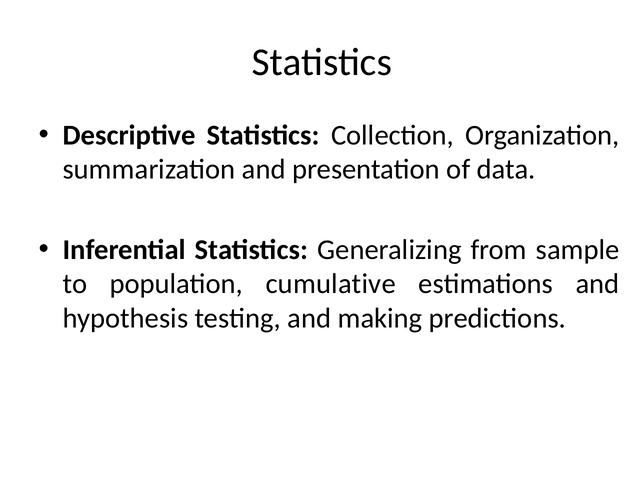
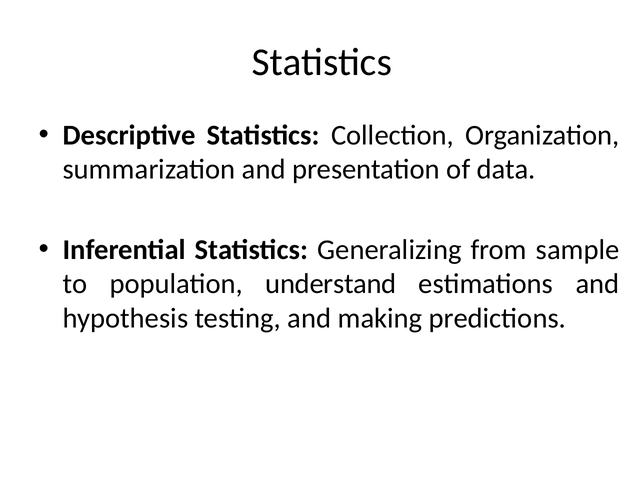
cumulative: cumulative -> understand (331, 284)
